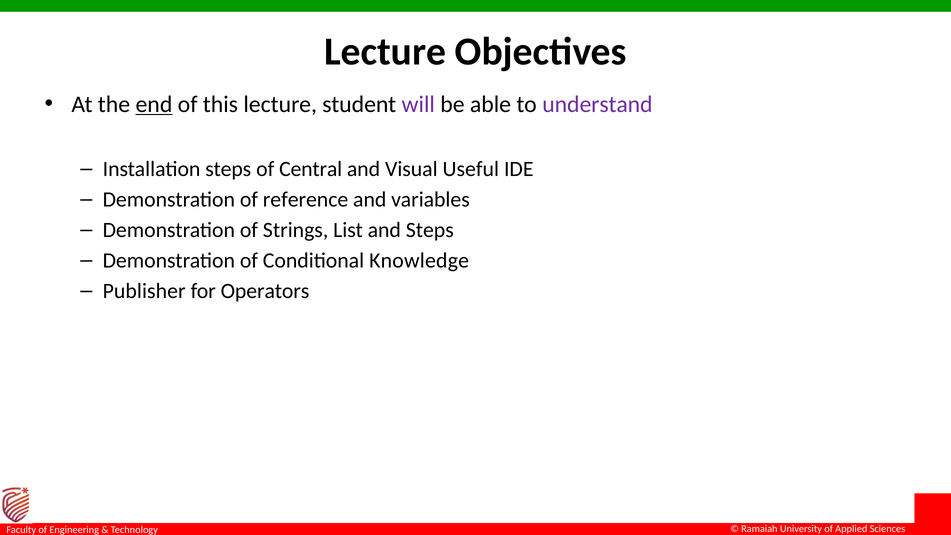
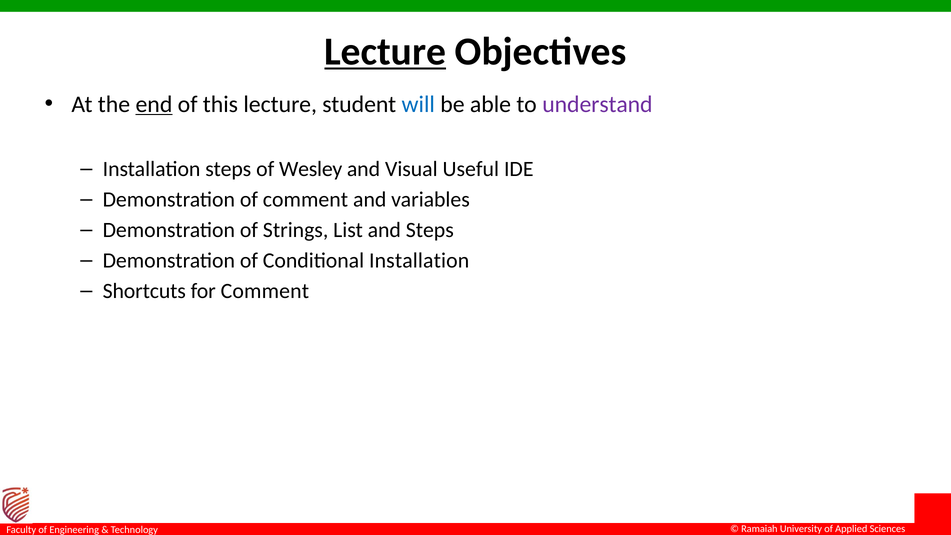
Lecture underline: none -> present (385, 51)
will colour: purple -> blue (418, 104)
Central: Central -> Wesley (311, 169)
of reference: reference -> comment (305, 200)
Conditional Knowledge: Knowledge -> Installation (419, 261)
Publisher: Publisher -> Shortcuts (144, 291)
for Operators: Operators -> Comment (265, 291)
